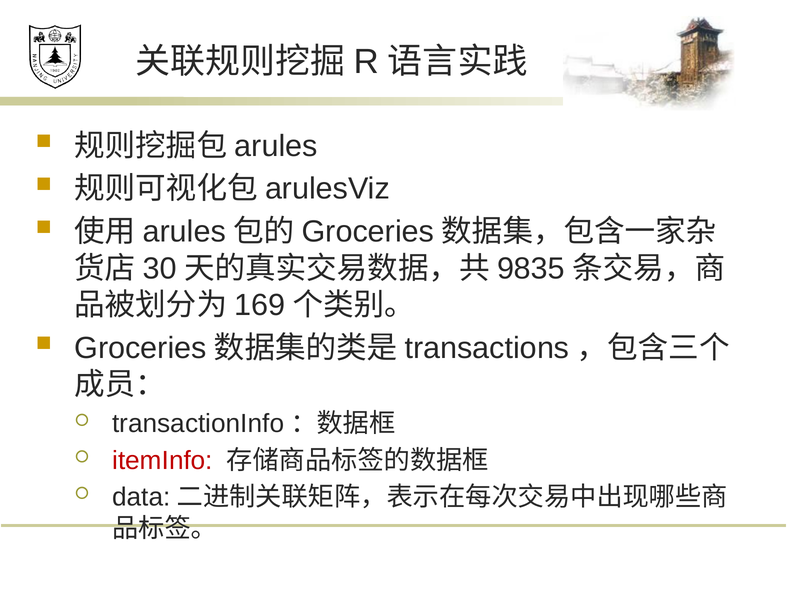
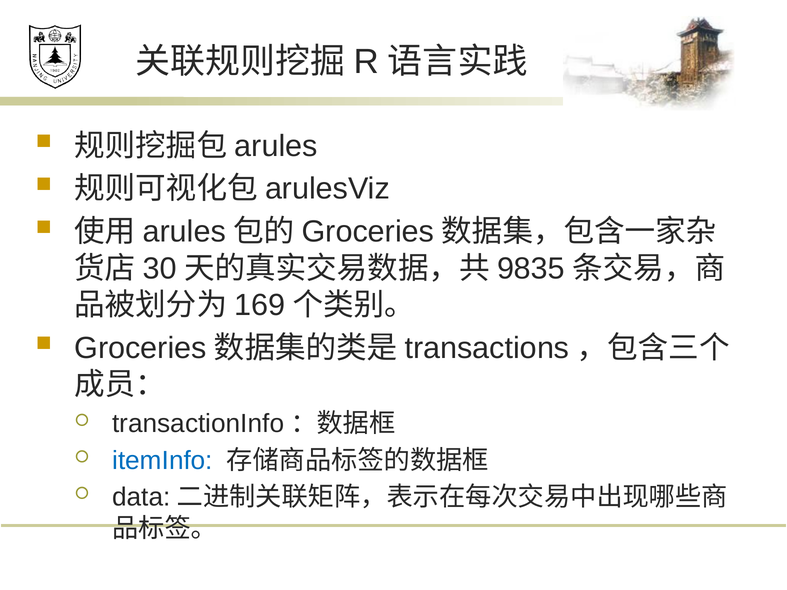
itemInfo colour: red -> blue (163, 461)
